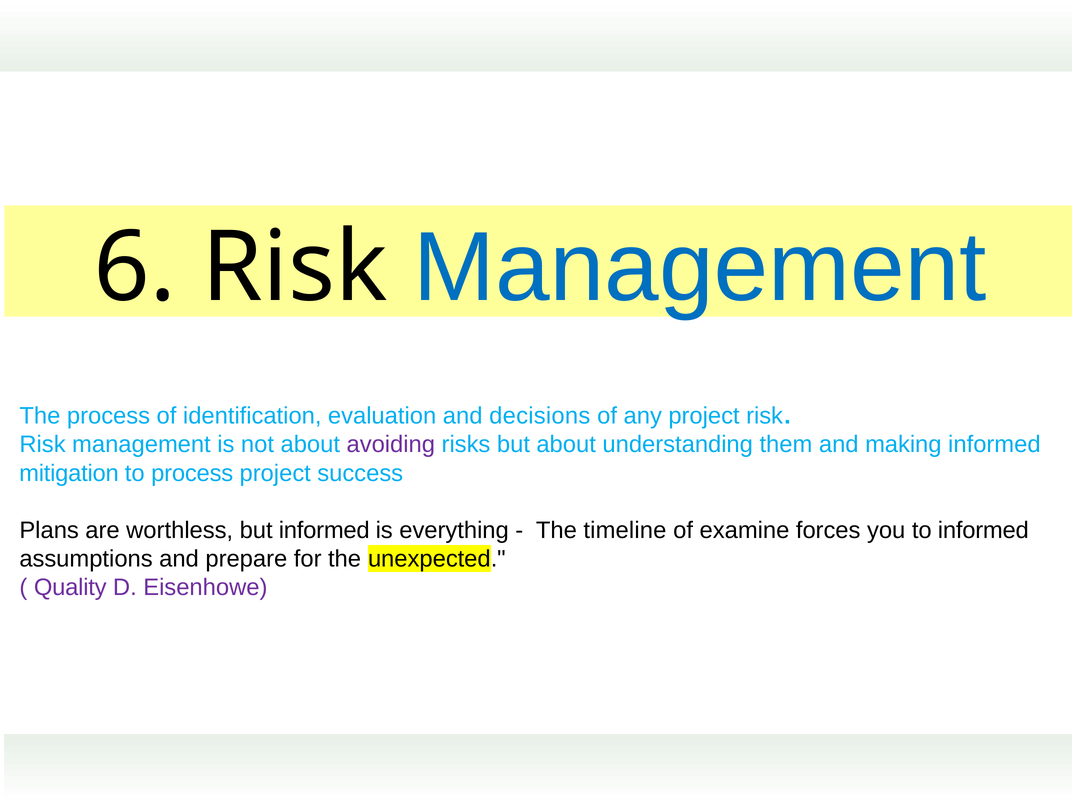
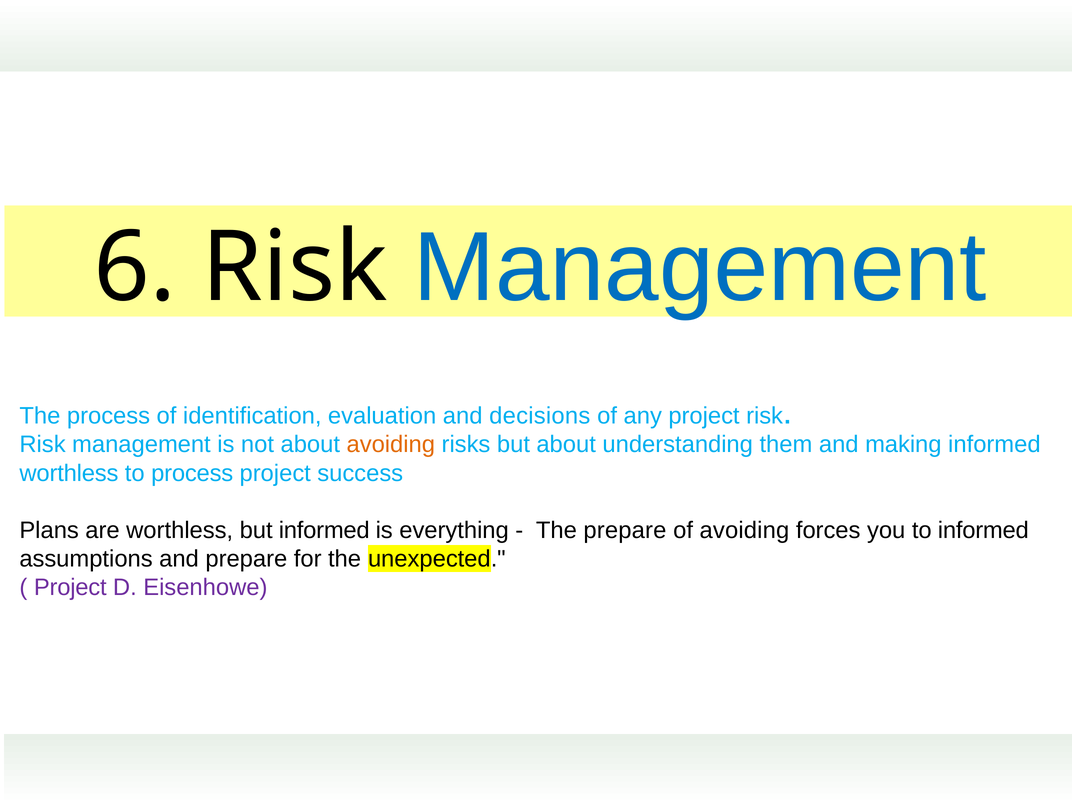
avoiding colour: purple -> orange (391, 445)
mitigation: mitigation -> worthless (69, 473)
The timeline: timeline -> prepare (625, 530)
of examine: examine -> avoiding (744, 530)
Quality: Quality -> Project (70, 587)
